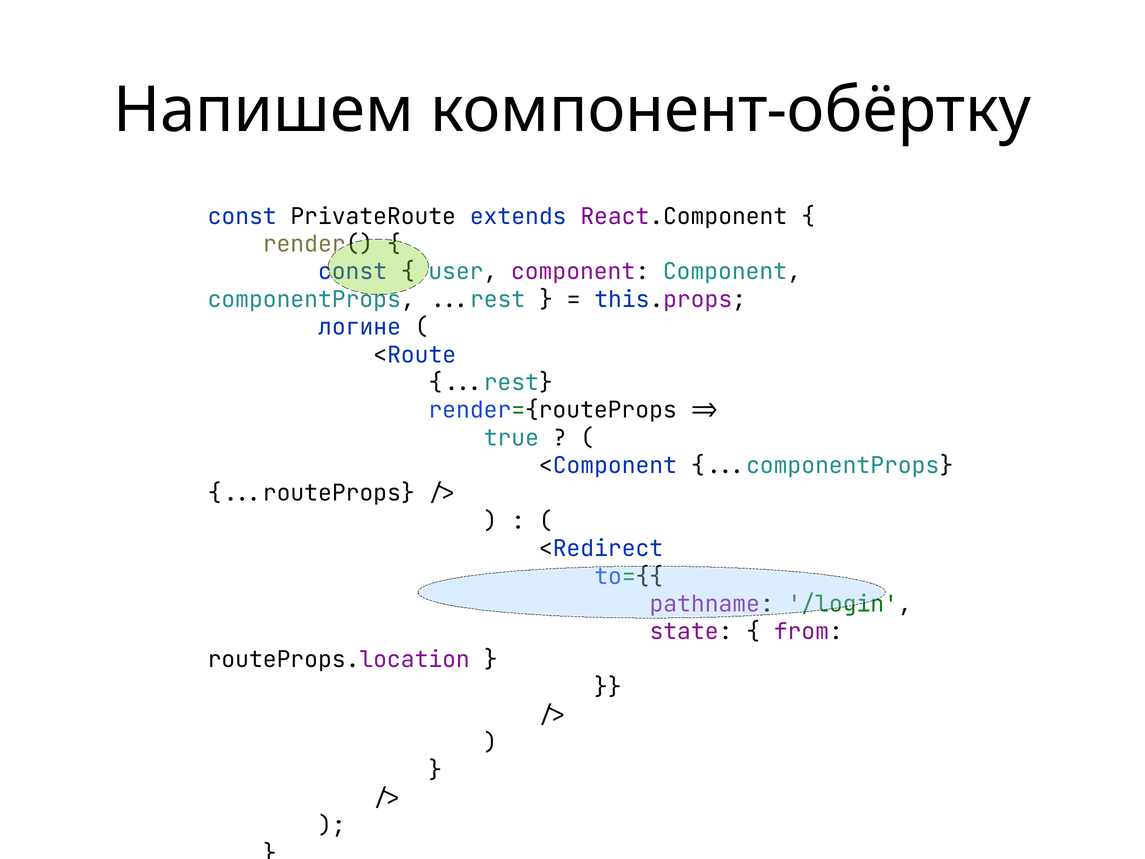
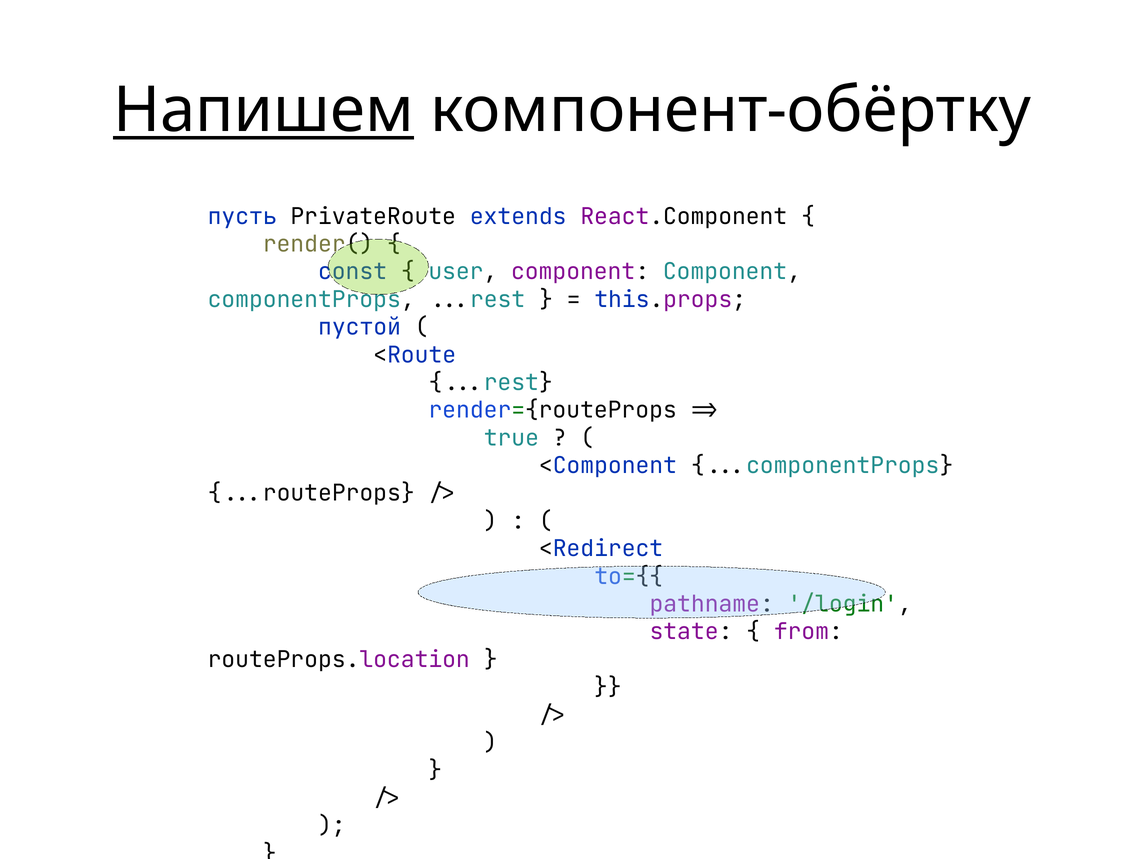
Напишем underline: none -> present (263, 110)
const: const -> пусть (242, 216)
логине: логине -> пустой (360, 327)
